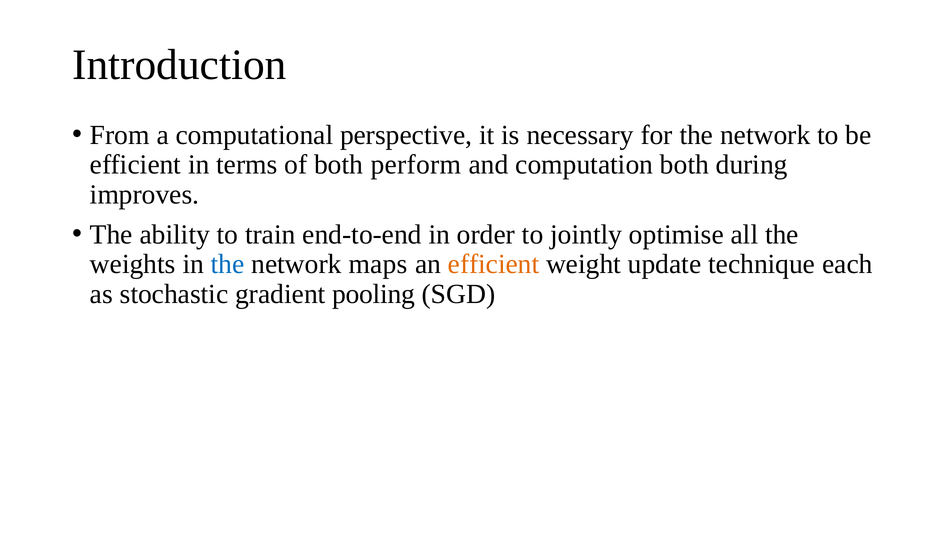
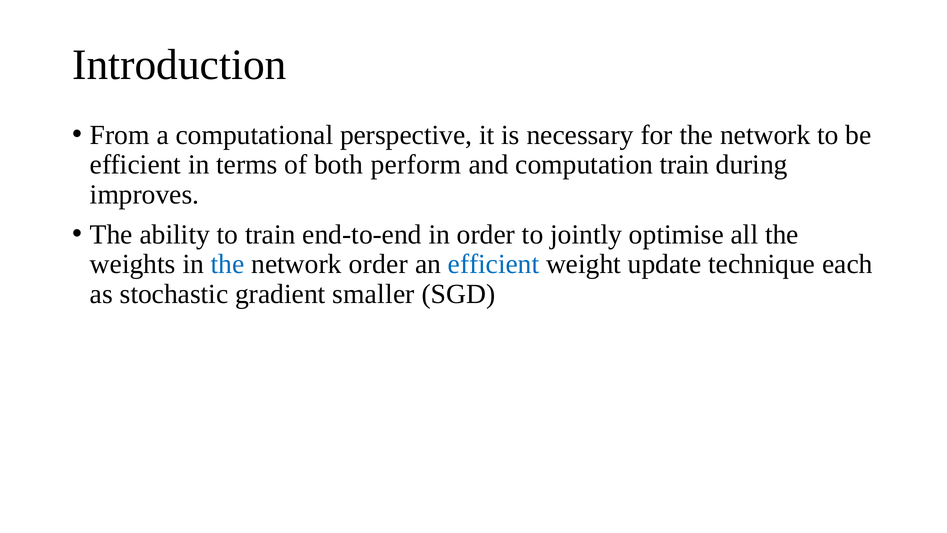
computation both: both -> train (685, 165)
network maps: maps -> order (378, 264)
efficient colour: orange -> blue (494, 264)
pooling: pooling -> smaller (374, 294)
